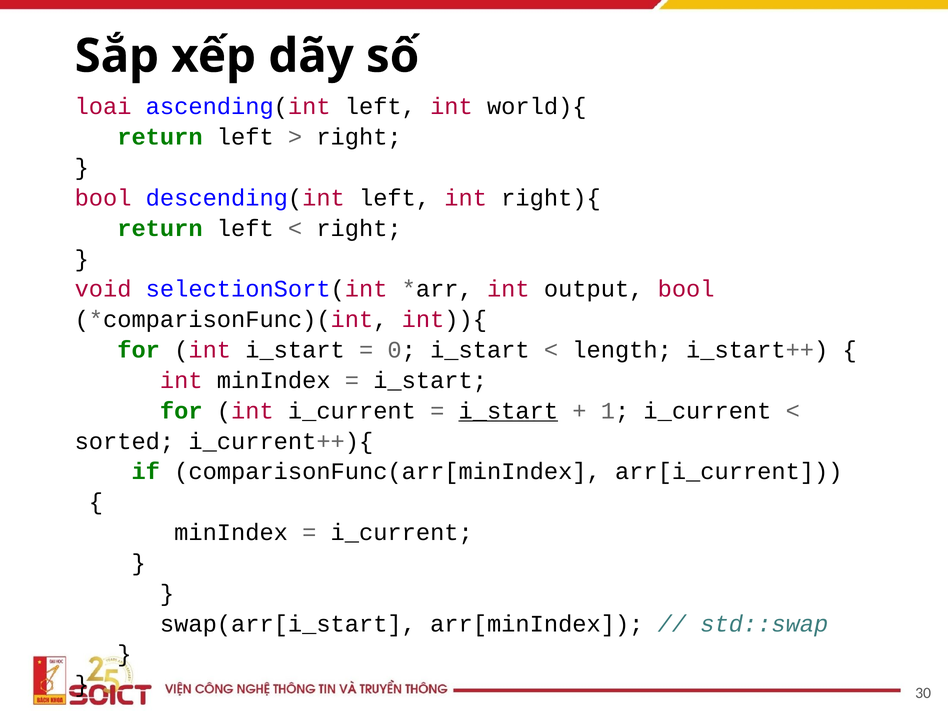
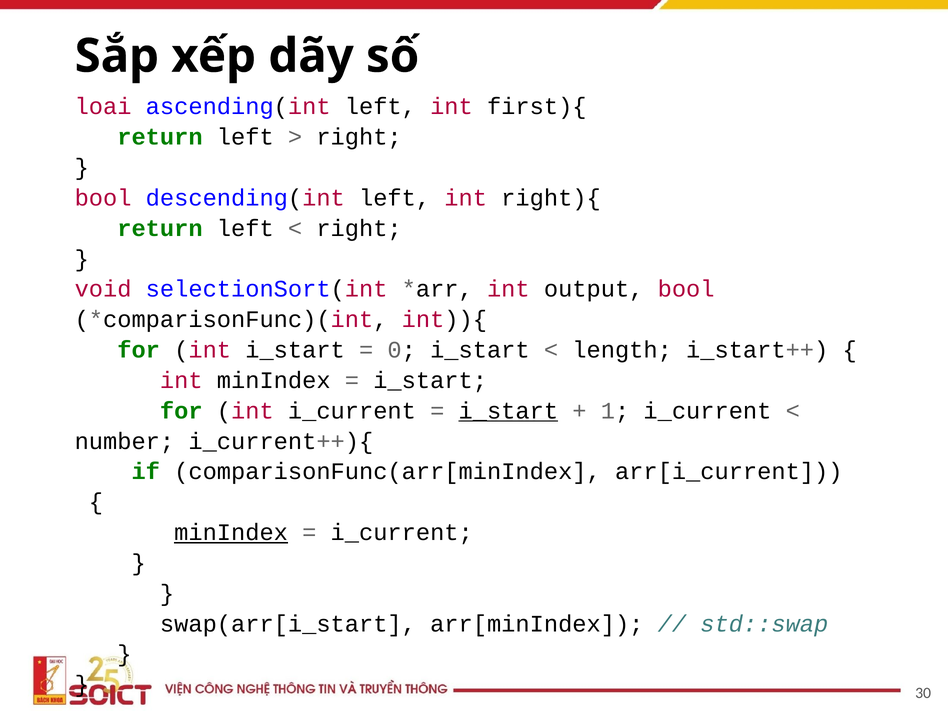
world){: world){ -> first){ (537, 107)
sorted: sorted -> number (124, 441)
minIndex underline: none -> present (231, 532)
